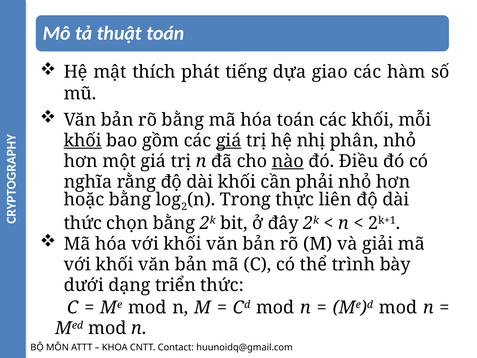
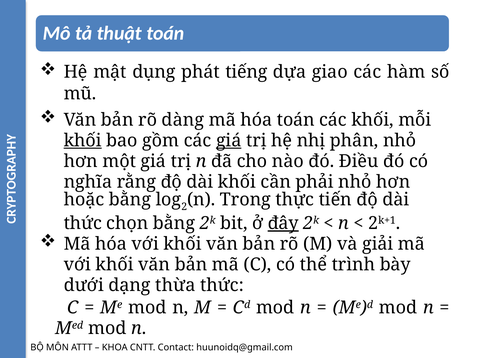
thích: thích -> dụng (154, 72)
rõ bằng: bằng -> dàng (183, 120)
nào underline: present -> none (288, 161)
liên: liên -> tiến (335, 199)
đây underline: none -> present (283, 223)
triển: triển -> thừa (175, 285)
